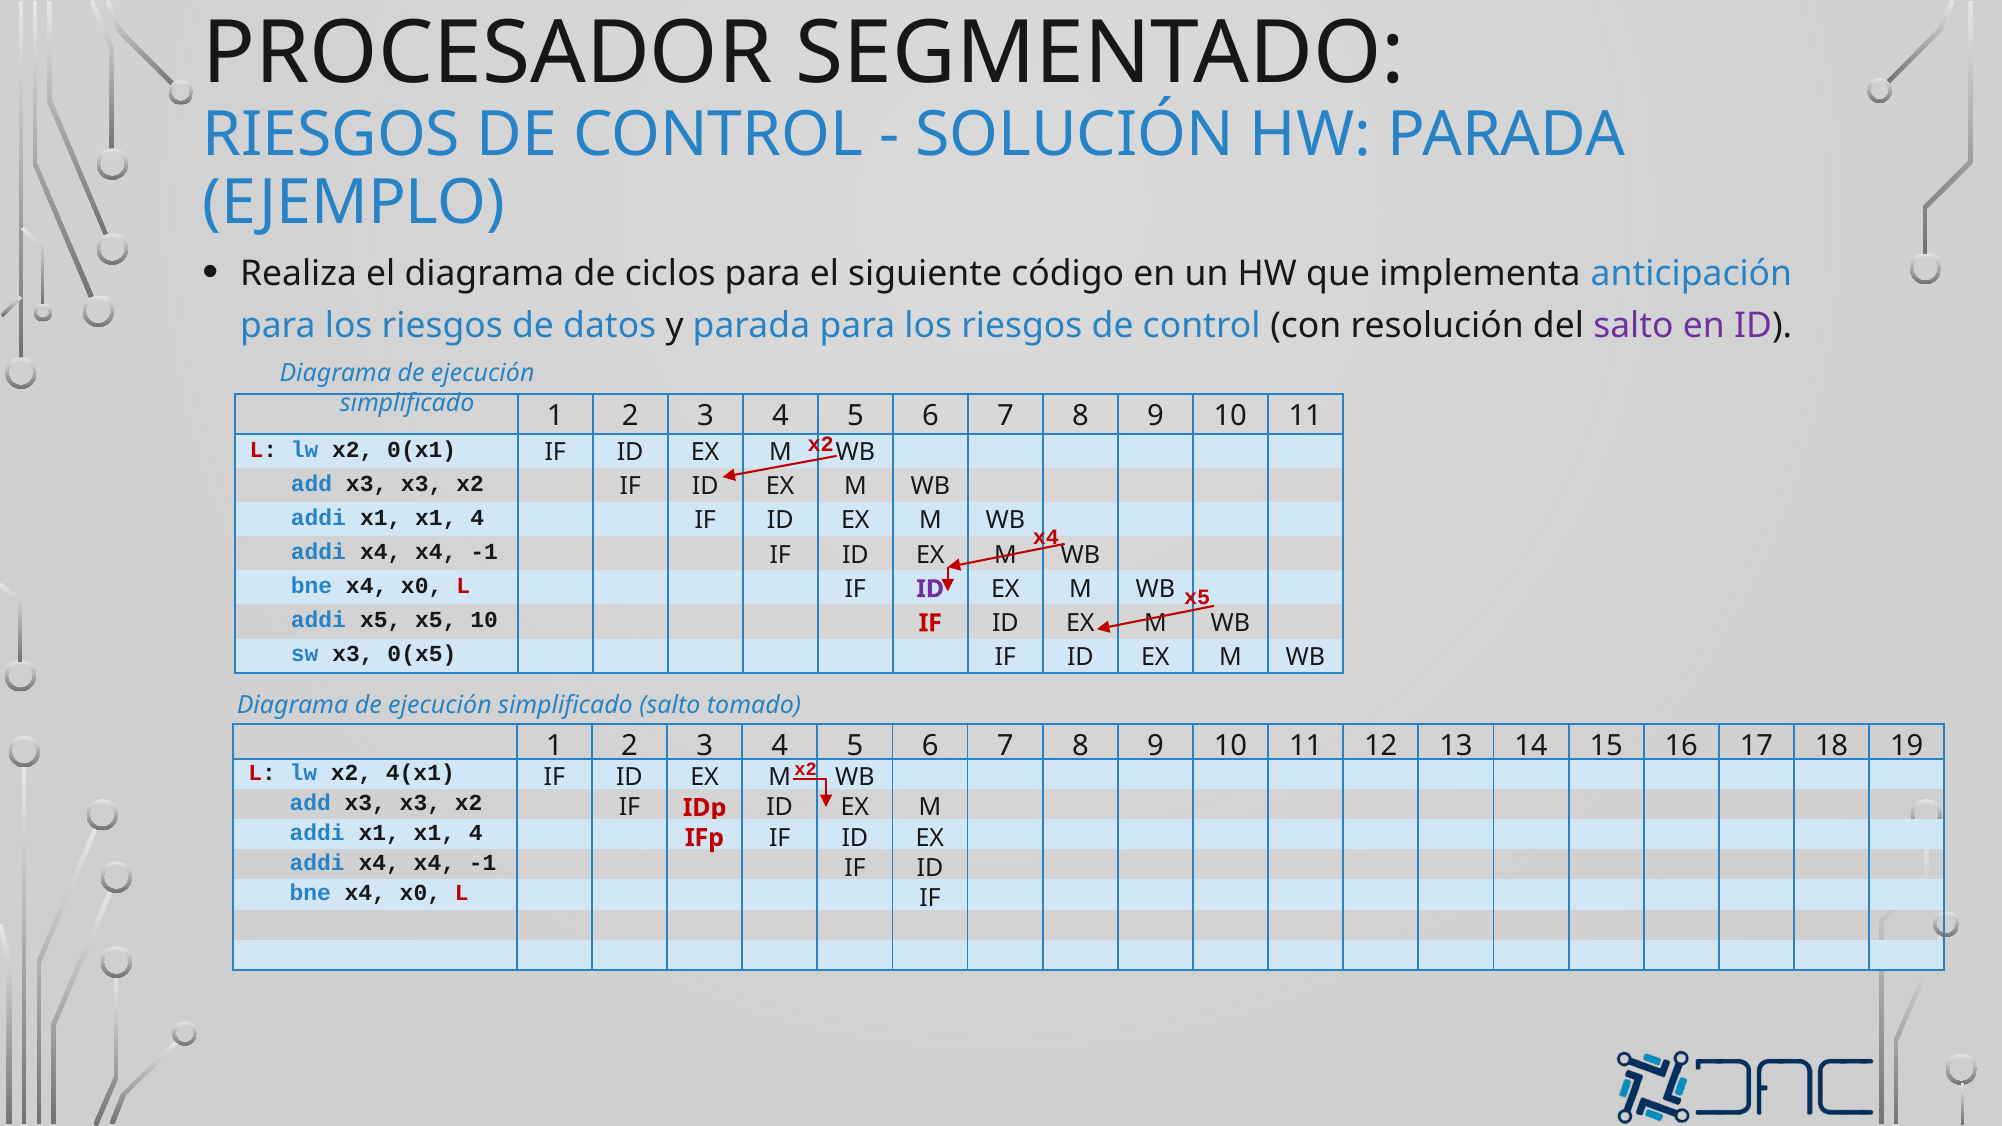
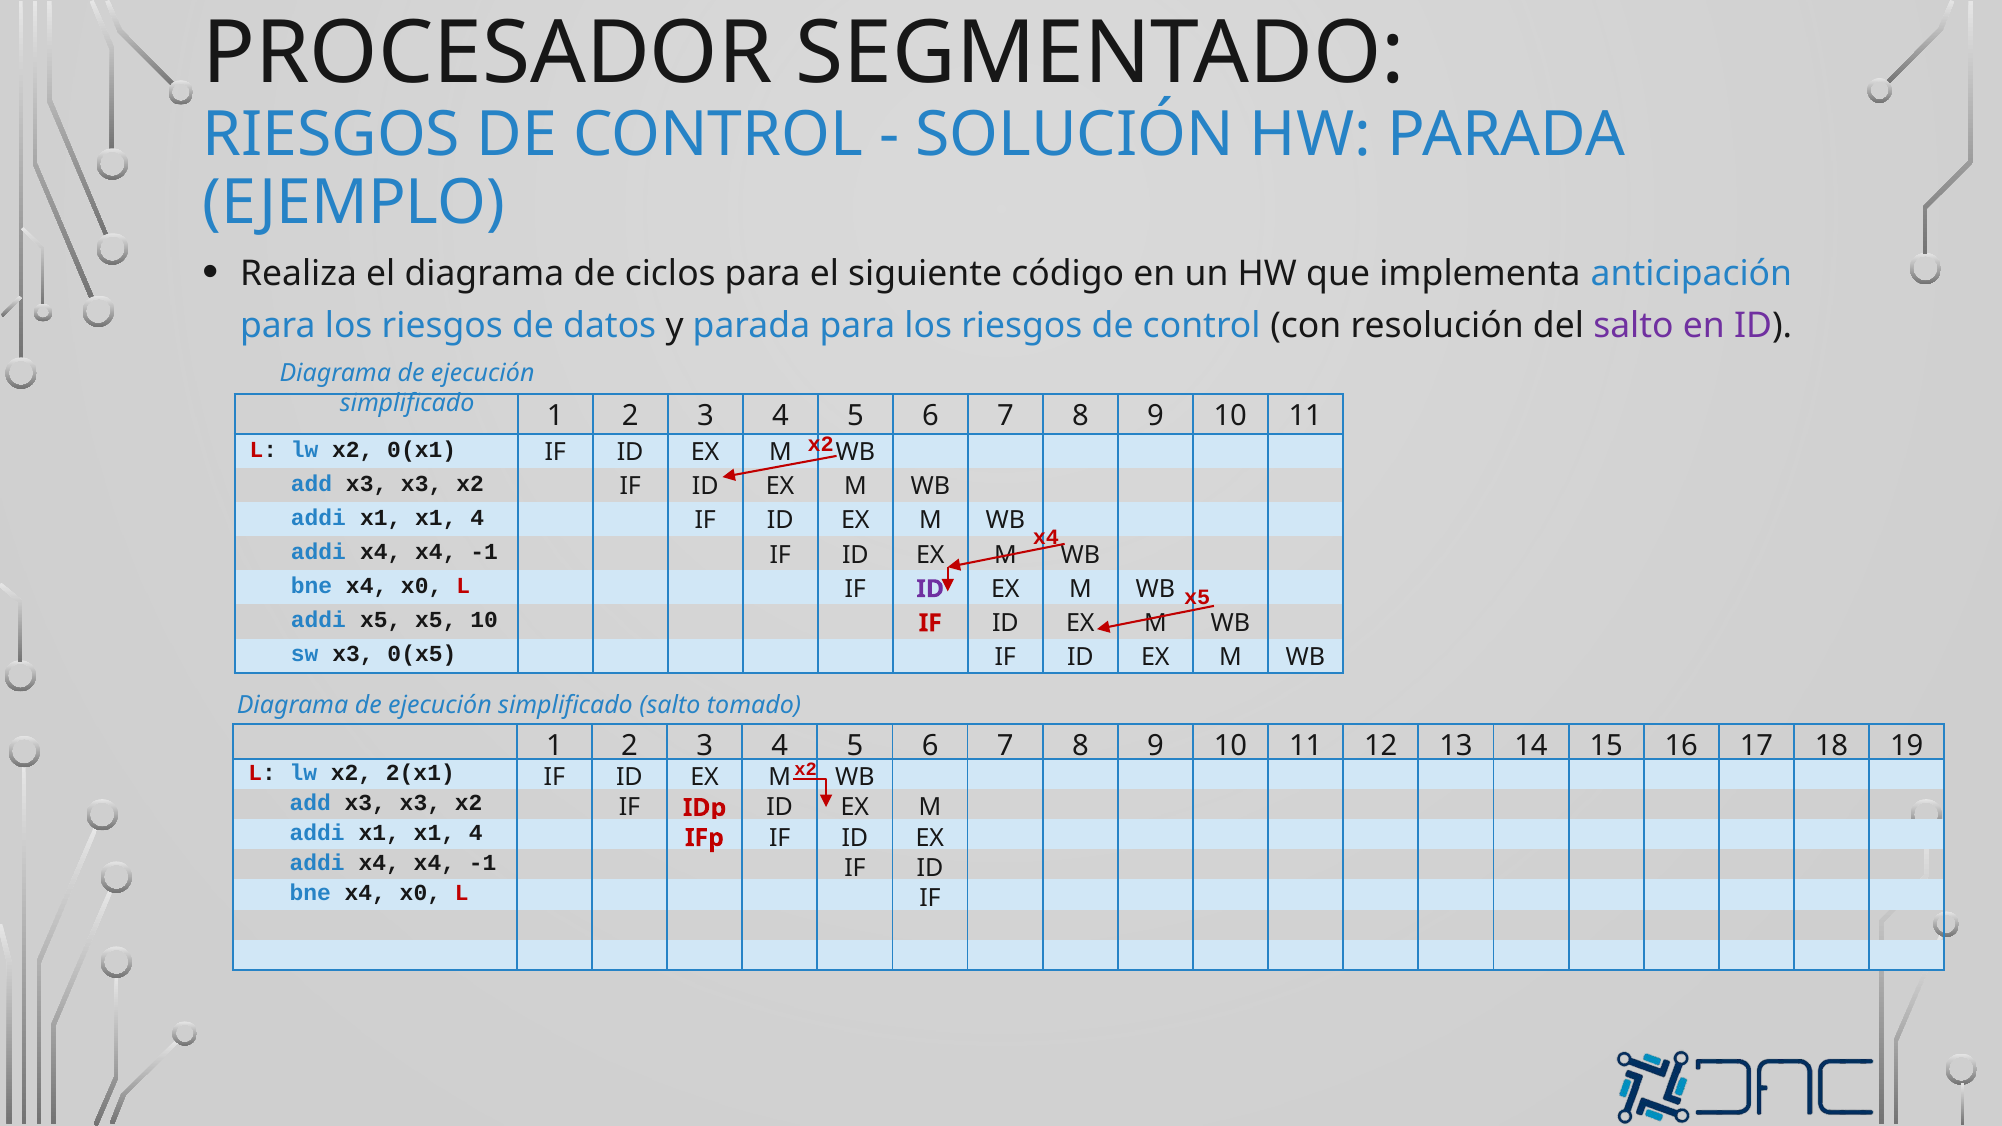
4(x1: 4(x1 -> 2(x1 (420, 773)
